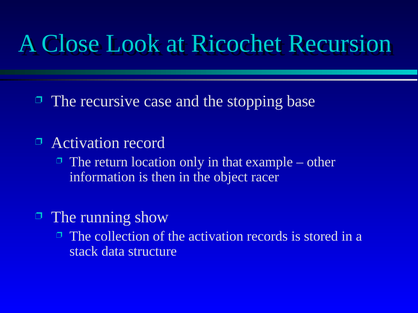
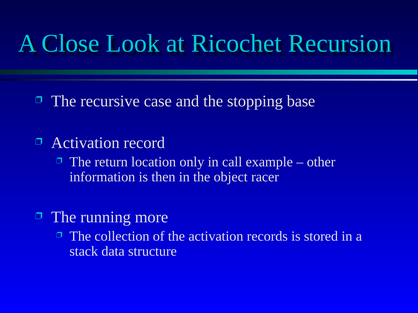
that: that -> call (232, 162)
show: show -> more (152, 217)
